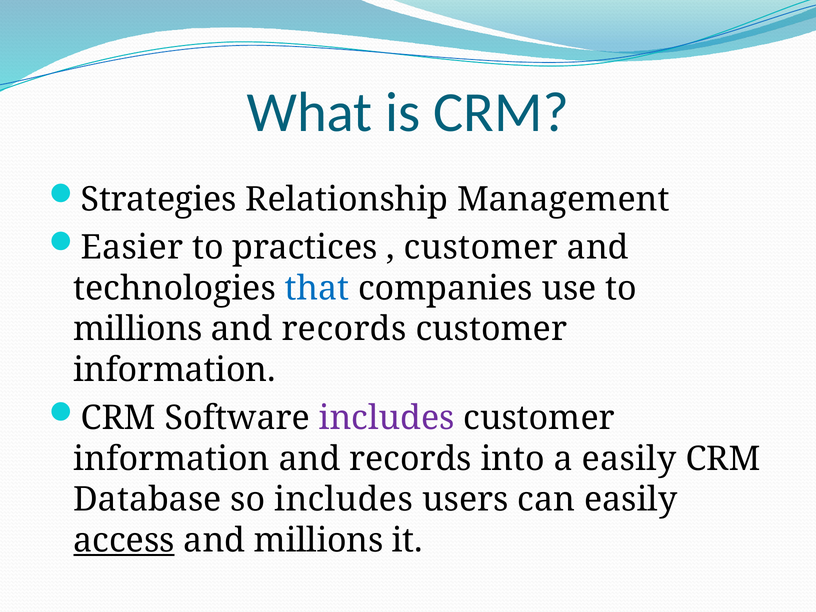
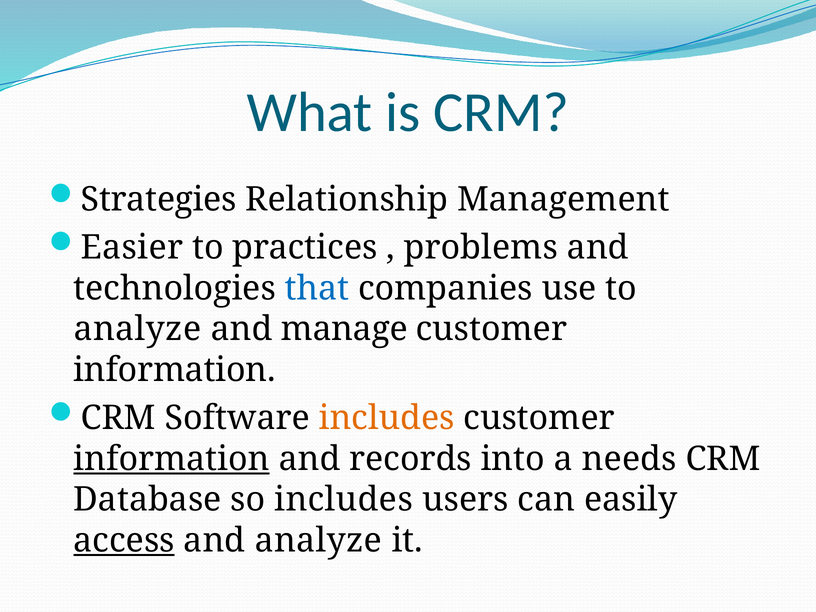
customer: customer -> problems (481, 248)
millions: millions -> analyze (137, 329)
records: records -> manage (344, 329)
includes colour: purple -> orange (387, 418)
information underline: none -> present (172, 459)
a easily: easily -> needs (629, 459)
and millions: millions -> analyze (318, 540)
